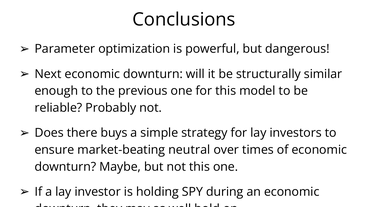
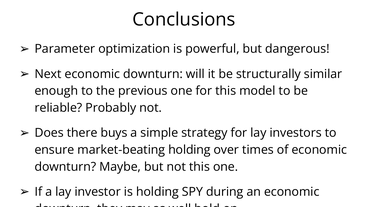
market-beating neutral: neutral -> holding (189, 150)
